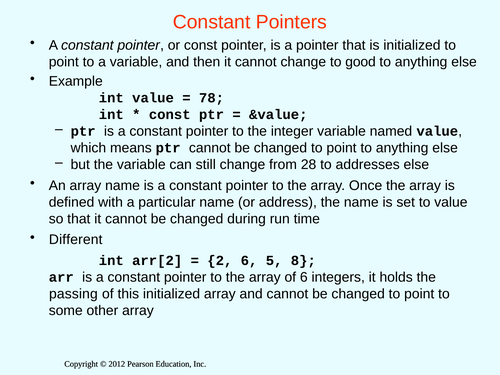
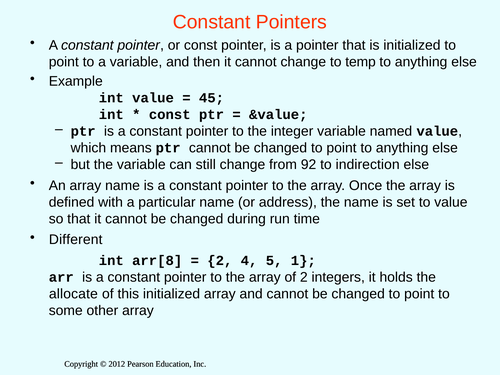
good: good -> temp (361, 62)
78: 78 -> 45 (212, 98)
28: 28 -> 92 (309, 165)
addresses: addresses -> indirection (368, 165)
arr[2: arr[2 -> arr[8 (157, 261)
2 6: 6 -> 4 (249, 261)
8: 8 -> 1 (303, 261)
of 6: 6 -> 2 (304, 277)
passing: passing -> allocate (73, 294)
